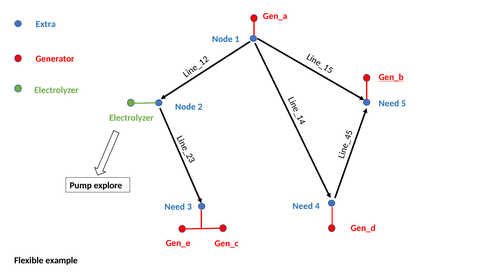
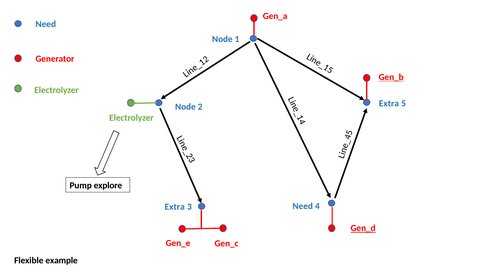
Extra: Extra -> Need (46, 24)
Need: Need -> Extra (389, 103)
Need: Need -> Extra (175, 207)
Gen_d underline: none -> present (363, 228)
